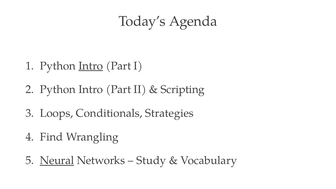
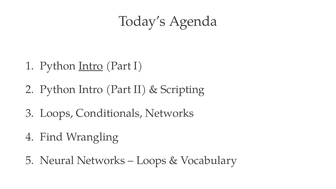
Conditionals Strategies: Strategies -> Networks (170, 113)
Neural underline: present -> none (57, 161)
Study: Study -> Loops (151, 161)
